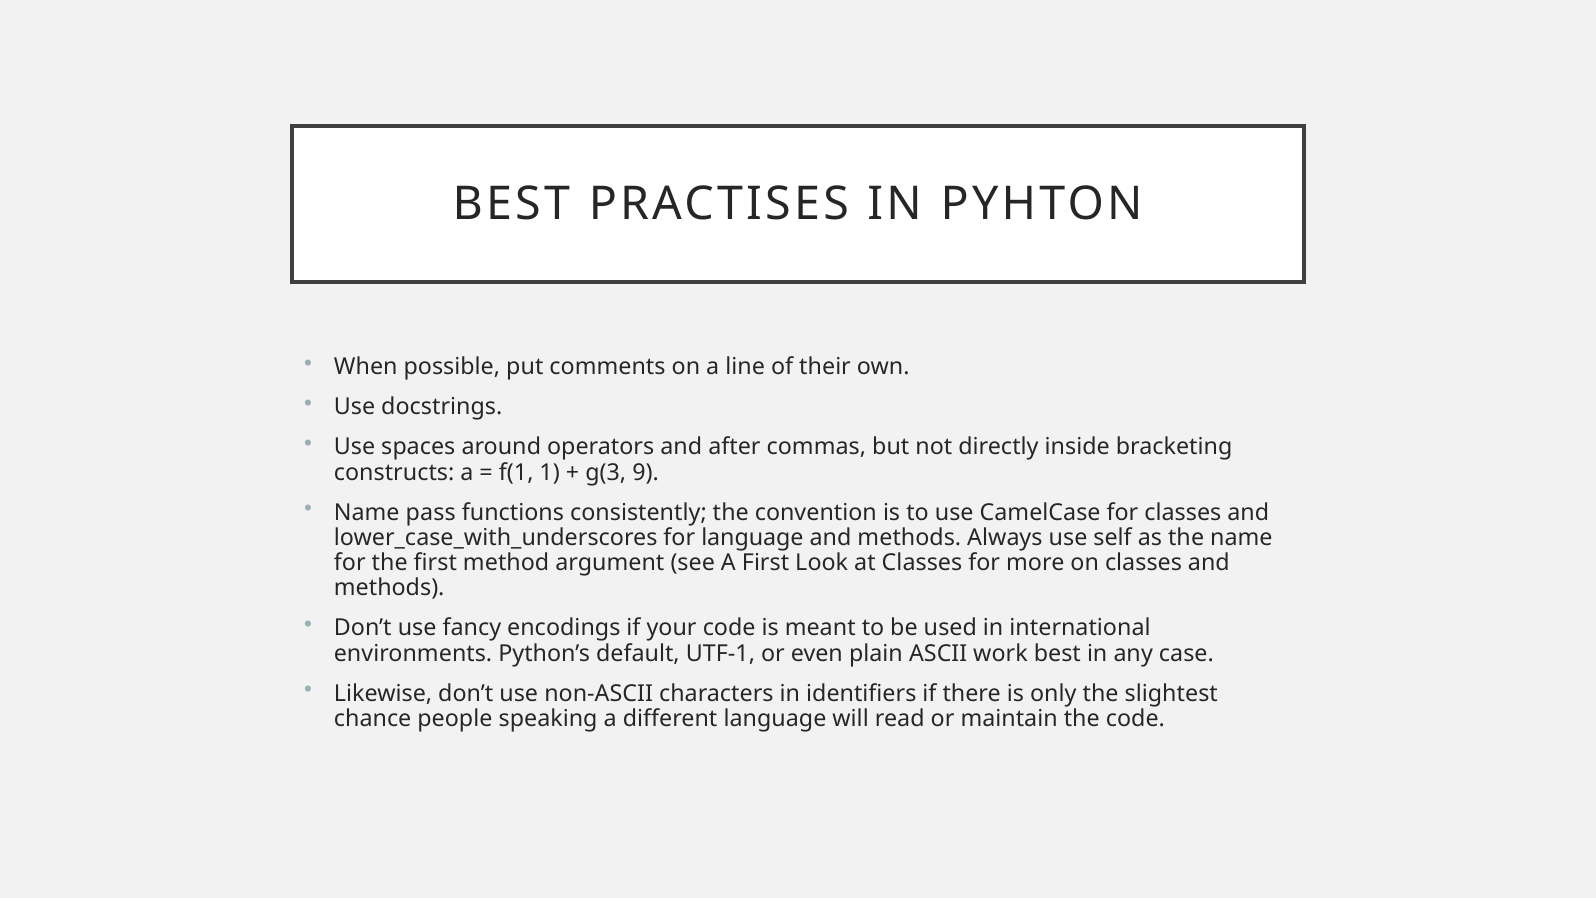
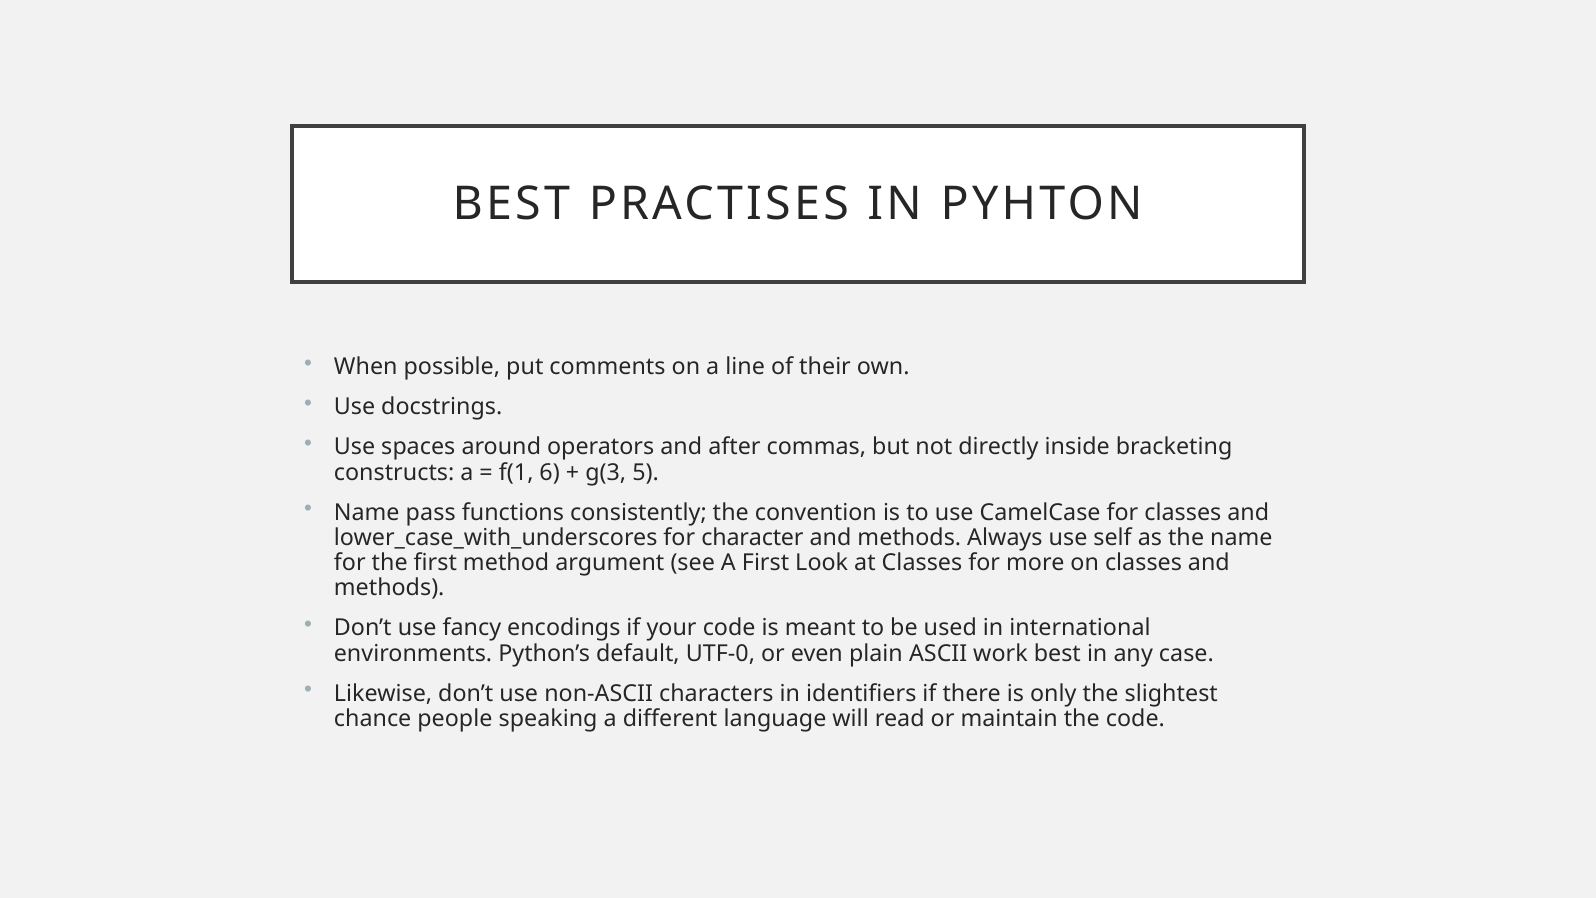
1: 1 -> 6 (550, 472)
9: 9 -> 5 (646, 472)
for language: language -> character (752, 538)
UTF-1: UTF-1 -> UTF-0 (720, 653)
